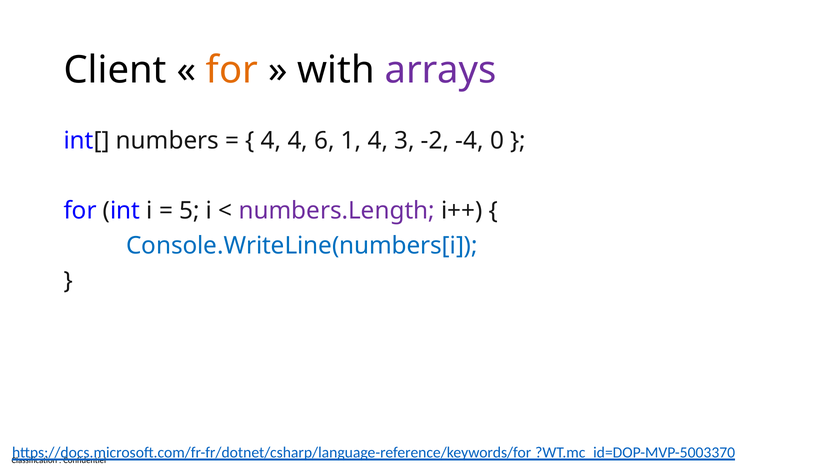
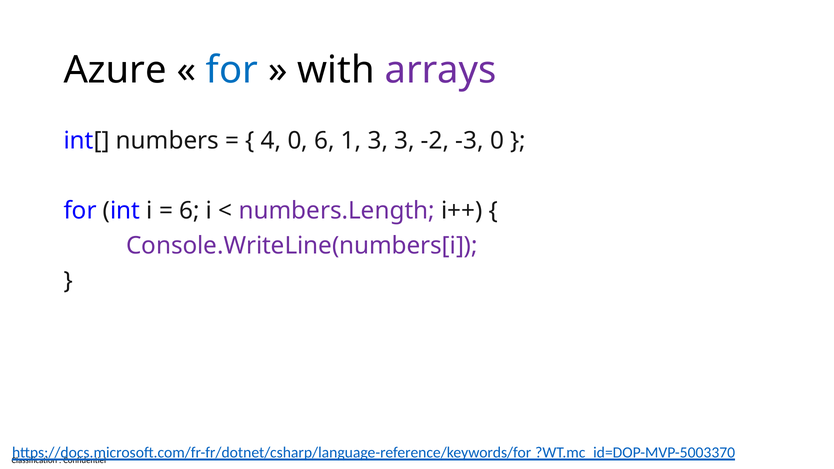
Client: Client -> Azure (115, 70)
for colour: orange -> blue (232, 70)
4 4: 4 -> 0 (298, 141)
1 4: 4 -> 3 (378, 141)
-4: -4 -> -3 (470, 141)
5: 5 -> 6 (189, 211)
Console.WriteLine(numbers[i colour: blue -> purple (302, 246)
